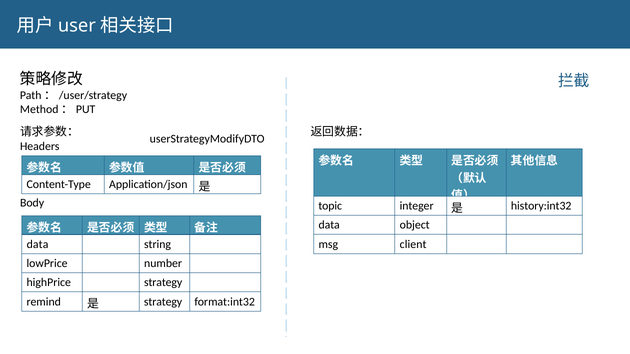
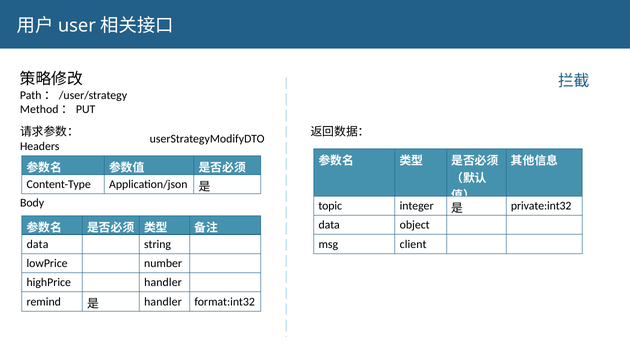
history:int32: history:int32 -> private:int32 (541, 206)
highPrice strategy: strategy -> handler (163, 283)
strategy: strategy -> handler (163, 302)
